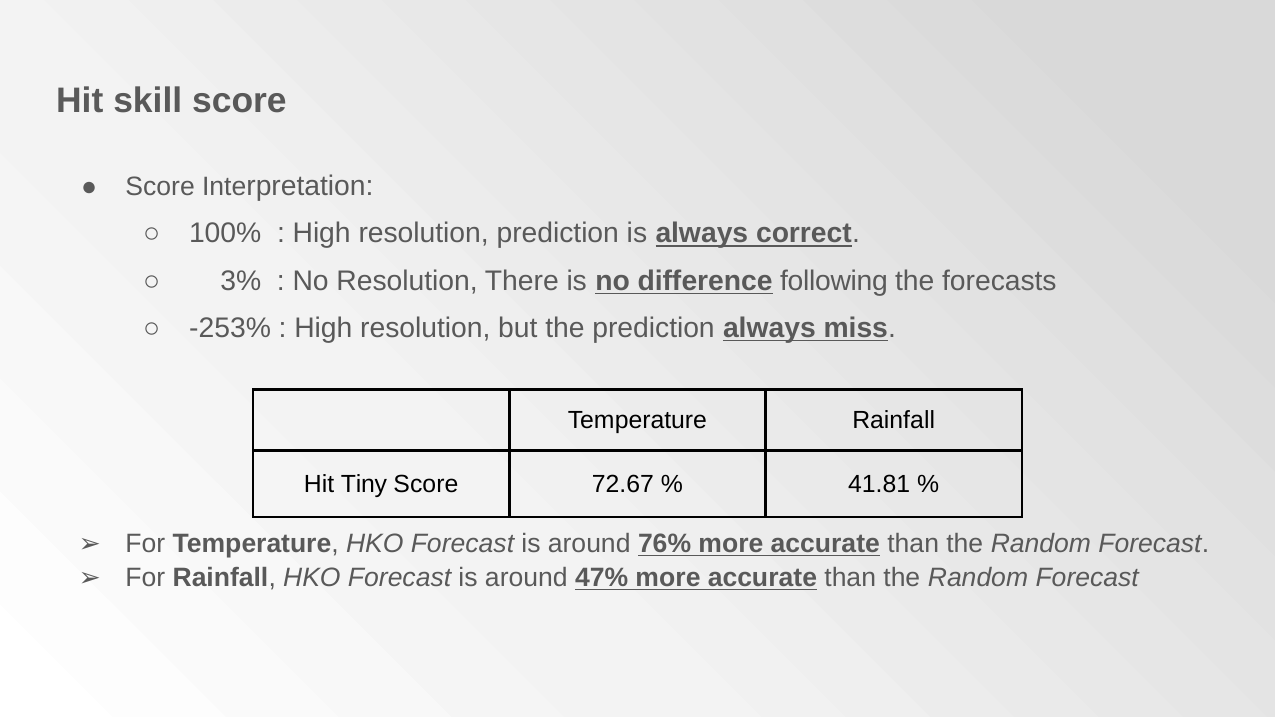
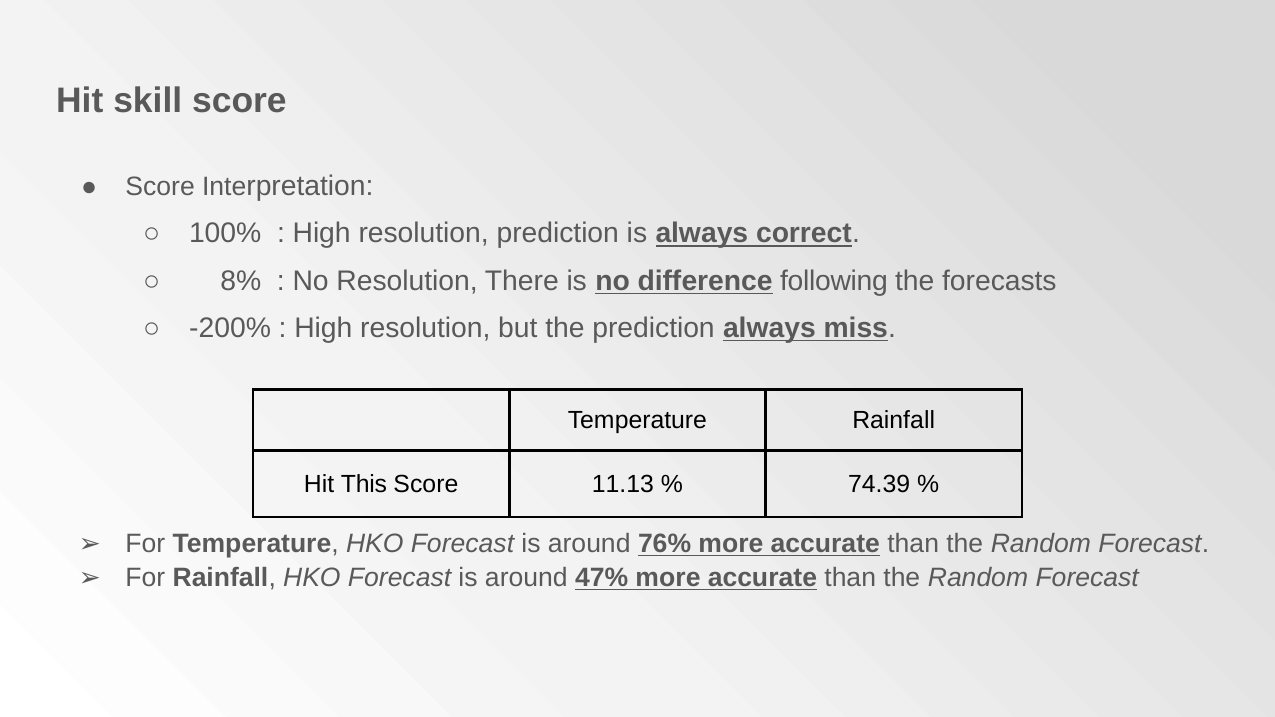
3%: 3% -> 8% (241, 281)
-253%: -253% -> -200% (230, 328)
Tiny: Tiny -> This (364, 484)
72.67: 72.67 -> 11.13 (623, 484)
41.81: 41.81 -> 74.39 (879, 484)
